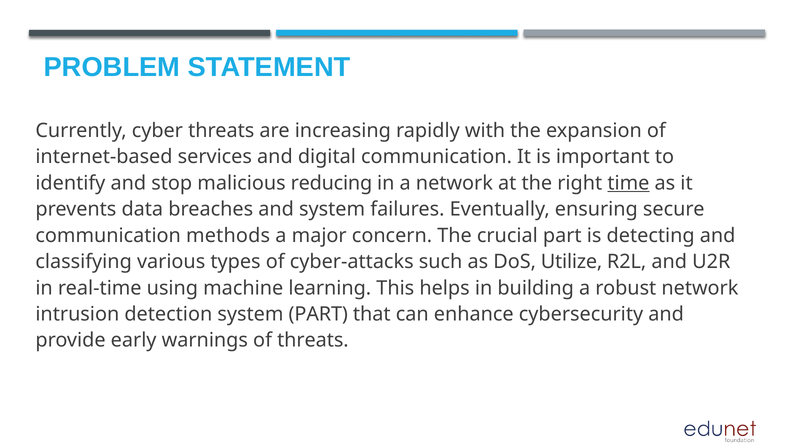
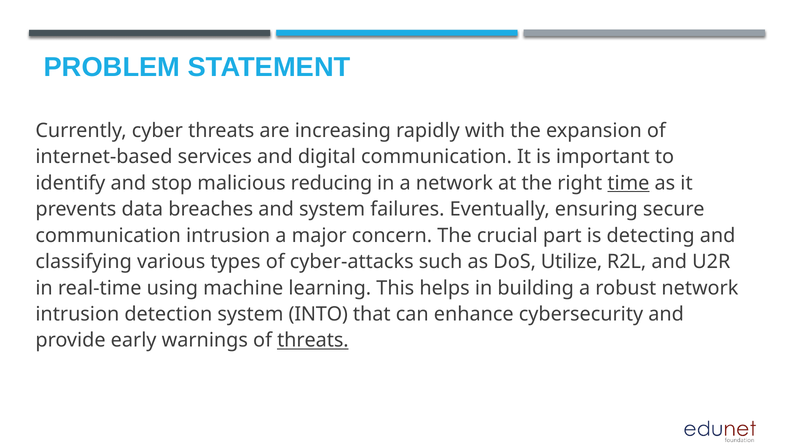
communication methods: methods -> intrusion (228, 235)
system PART: PART -> INTO (318, 314)
threats underline: none -> present (313, 340)
